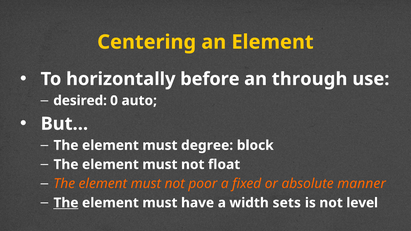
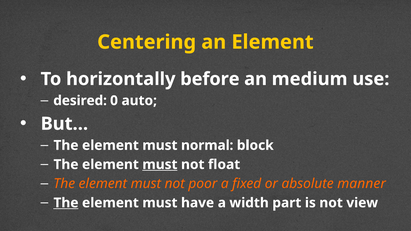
through: through -> medium (310, 79)
degree: degree -> normal (207, 145)
must underline: none -> present (160, 165)
sets: sets -> part (287, 203)
level: level -> view (362, 203)
